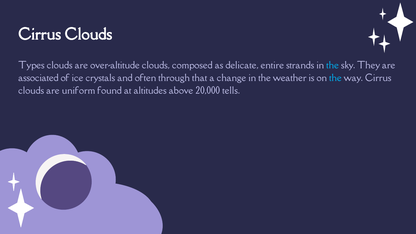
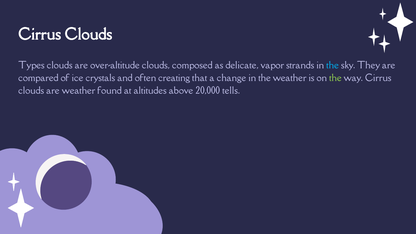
entire: entire -> vapor (272, 65)
associated: associated -> compared (38, 78)
through: through -> creating (174, 78)
the colour: light blue -> light green (335, 78)
are uniform: uniform -> weather (79, 91)
